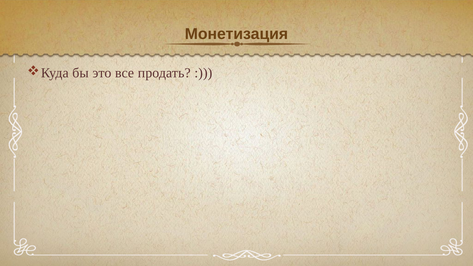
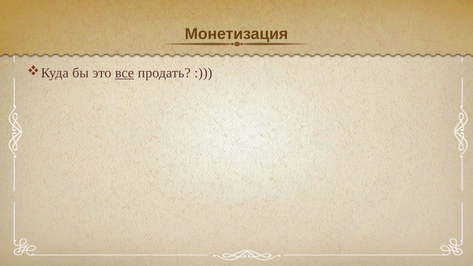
все underline: none -> present (124, 73)
